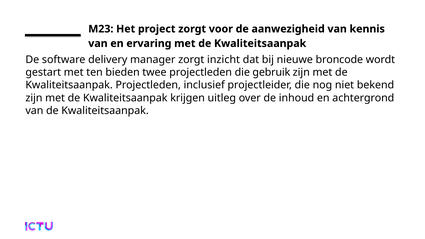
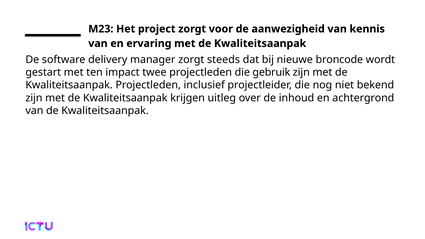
inzicht: inzicht -> steeds (224, 60)
bieden: bieden -> impact (123, 72)
